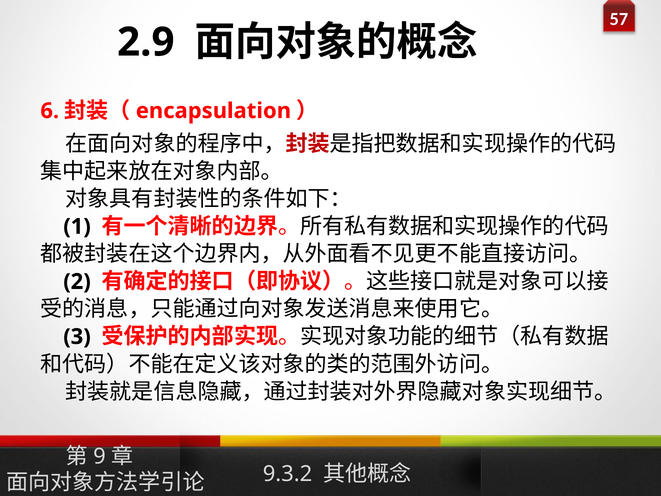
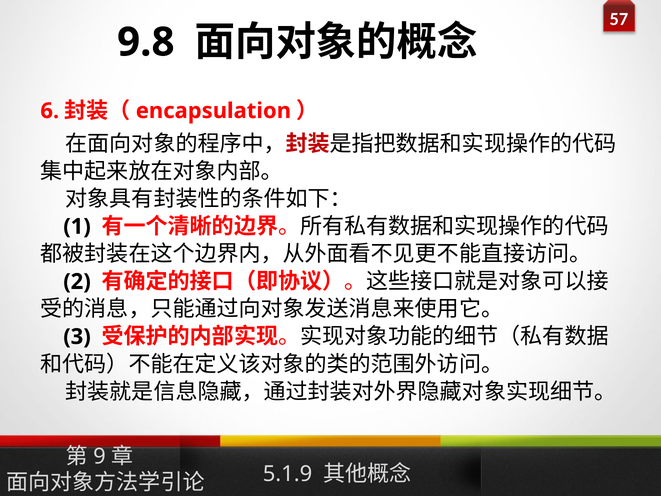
2.9: 2.9 -> 9.8 (146, 42)
9.3.2: 9.3.2 -> 5.1.9 (288, 474)
